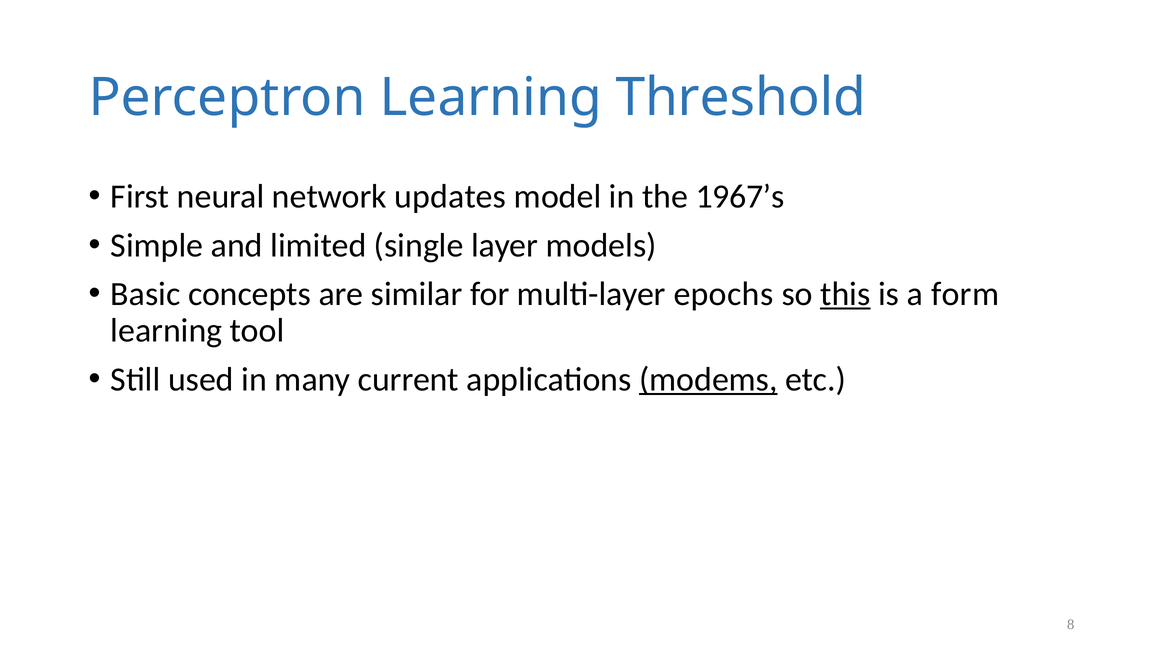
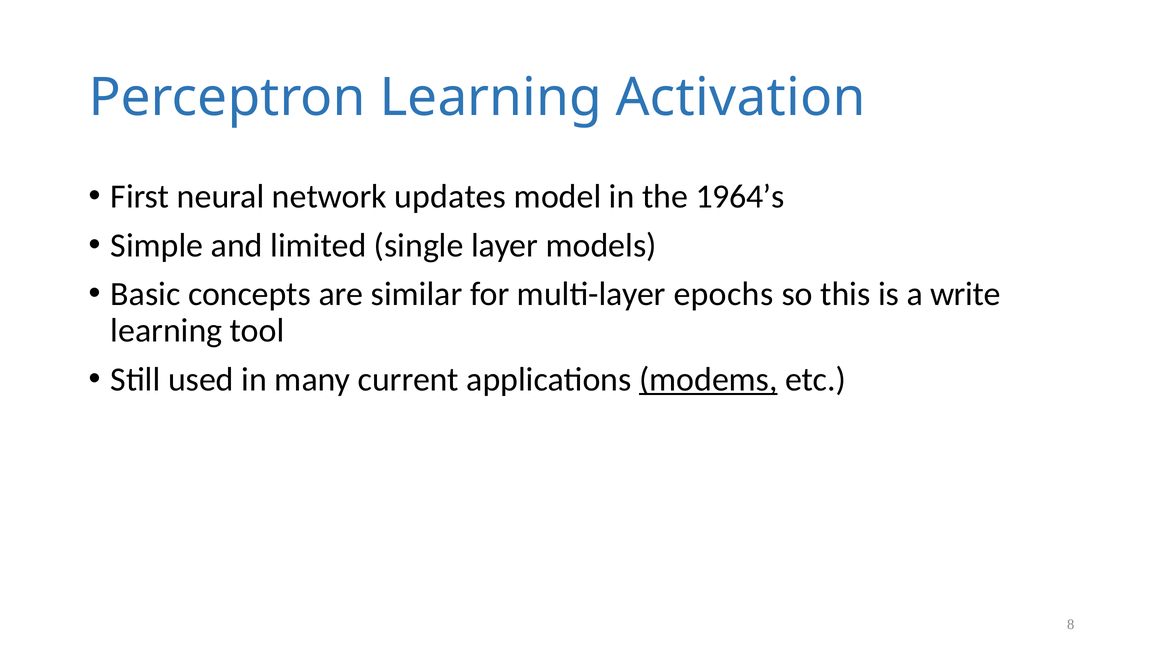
Threshold: Threshold -> Activation (741, 98)
1967’s: 1967’s -> 1964’s (740, 197)
this underline: present -> none (845, 294)
form: form -> write (965, 294)
